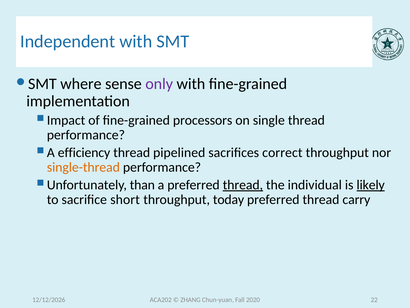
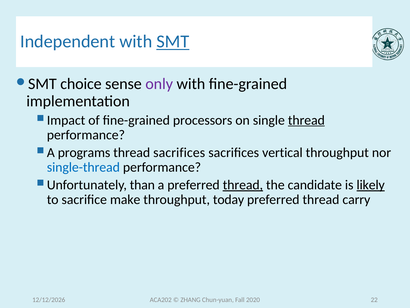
SMT underline: none -> present (173, 42)
where: where -> choice (81, 84)
thread underline: none -> present (306, 120)
efficiency: efficiency -> programs (84, 152)
thread pipelined: pipelined -> sacrifices (179, 152)
correct: correct -> vertical (282, 152)
single-thread colour: orange -> blue (83, 167)
individual: individual -> candidate (315, 185)
short: short -> make (125, 199)
